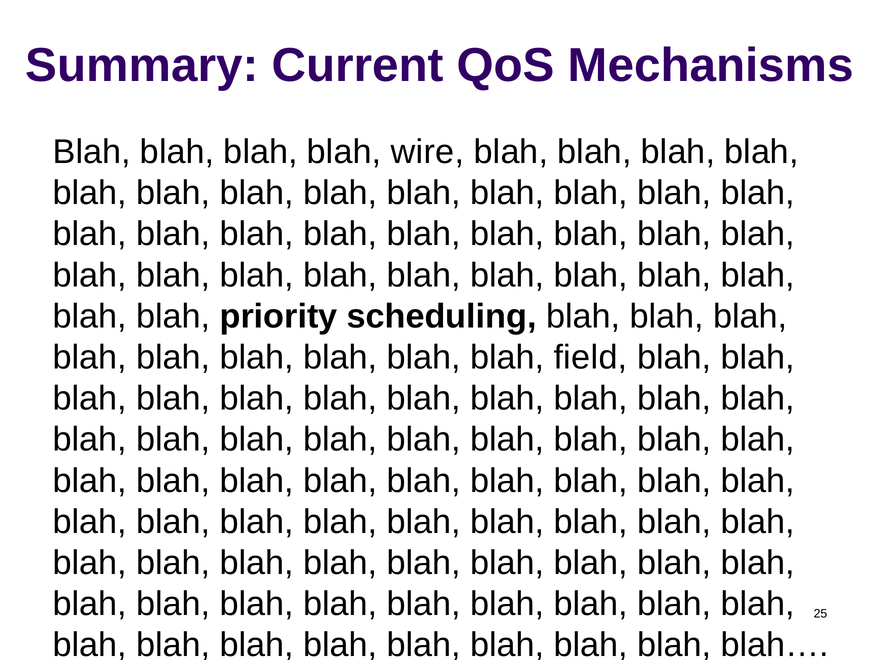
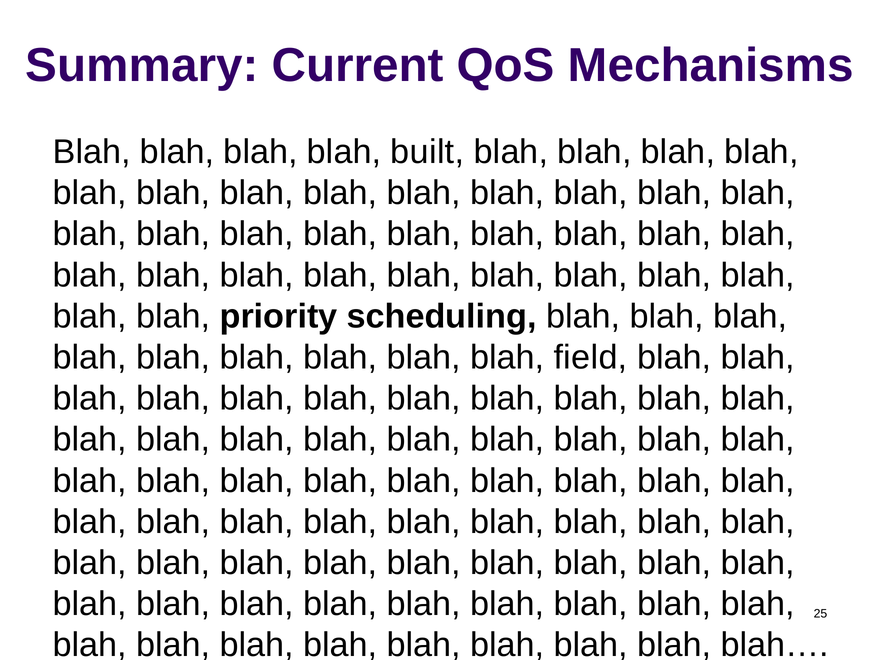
wire: wire -> built (427, 152)
